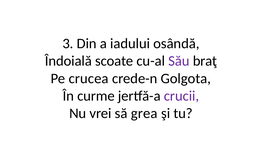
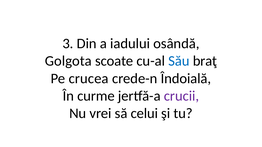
Îndoială: Îndoială -> Golgota (68, 61)
Său colour: purple -> blue (179, 61)
Golgota: Golgota -> Îndoială (186, 79)
grea: grea -> celui (144, 114)
